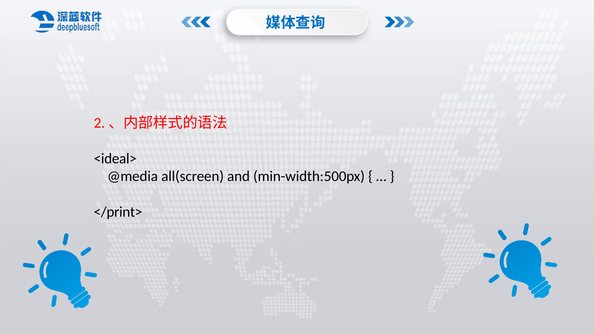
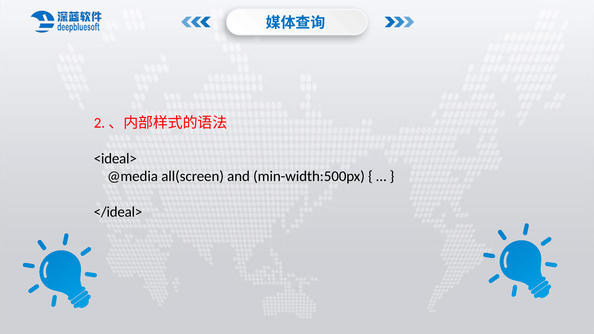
</print>: </print> -> </ideal> (118, 212)
